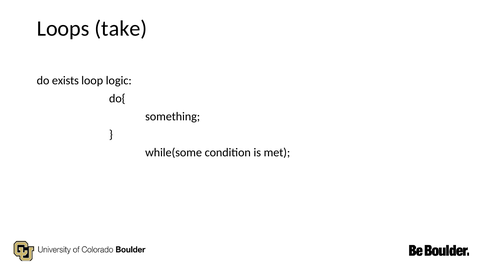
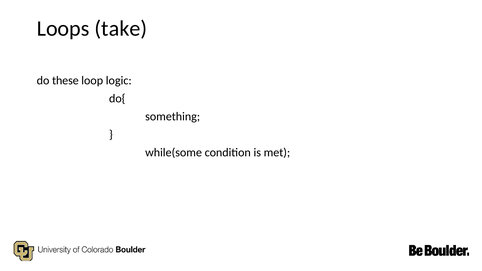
exists: exists -> these (65, 80)
